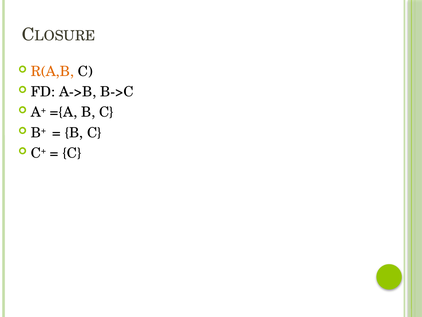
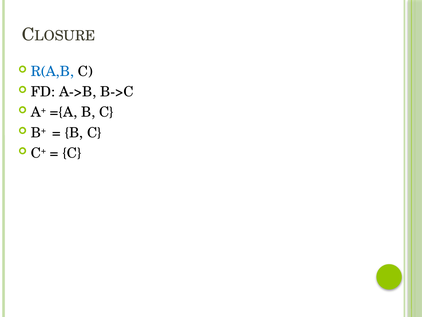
R(A,B colour: orange -> blue (52, 71)
